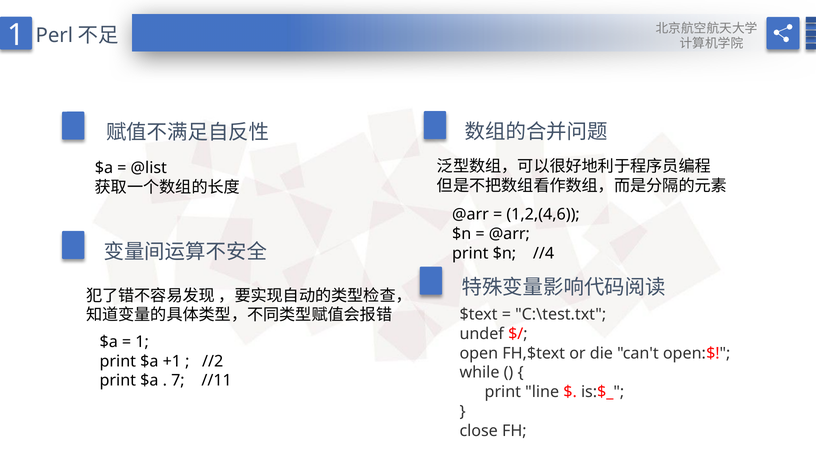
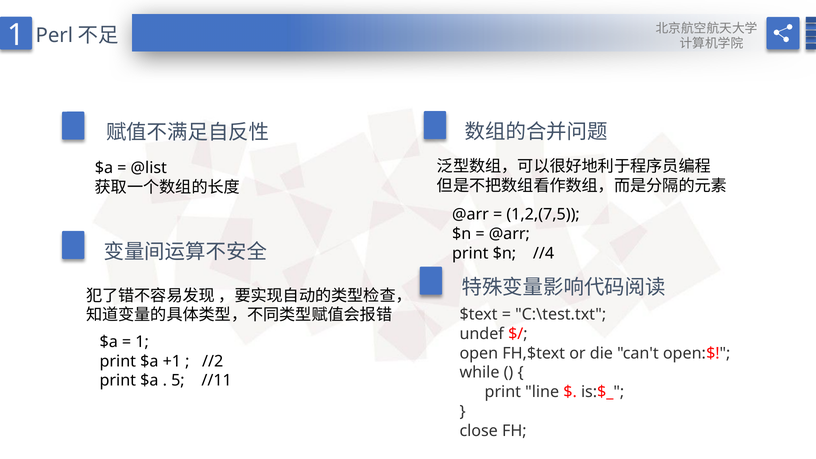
1,2,(4,6: 1,2,(4,6 -> 1,2,(7,5 (543, 214)
7: 7 -> 5 (178, 381)
